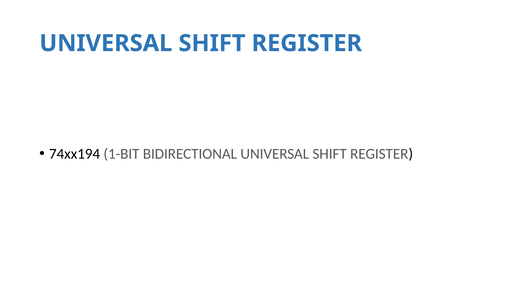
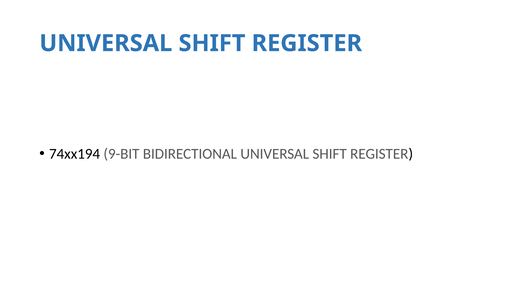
1-BIT: 1-BIT -> 9-BIT (121, 154)
